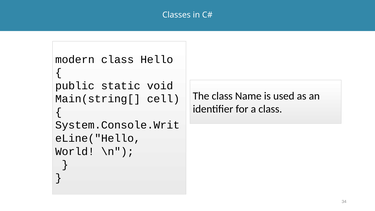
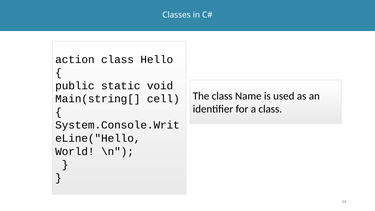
modern: modern -> action (75, 59)
